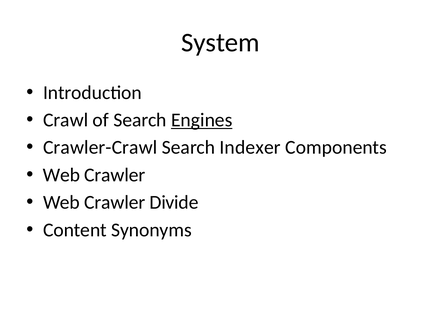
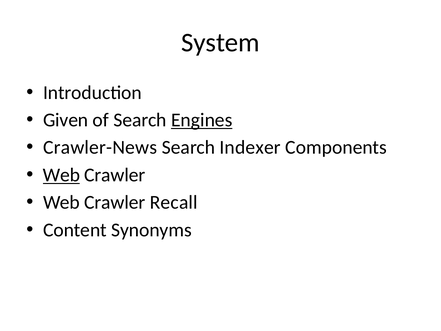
Crawl: Crawl -> Given (66, 120)
Crawler-Crawl: Crawler-Crawl -> Crawler-News (100, 147)
Web underline: none -> present (61, 175)
Divide: Divide -> Recall (174, 202)
